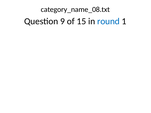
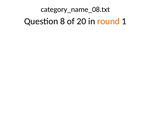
9: 9 -> 8 (63, 21)
15: 15 -> 20 (81, 21)
round colour: blue -> orange (108, 21)
